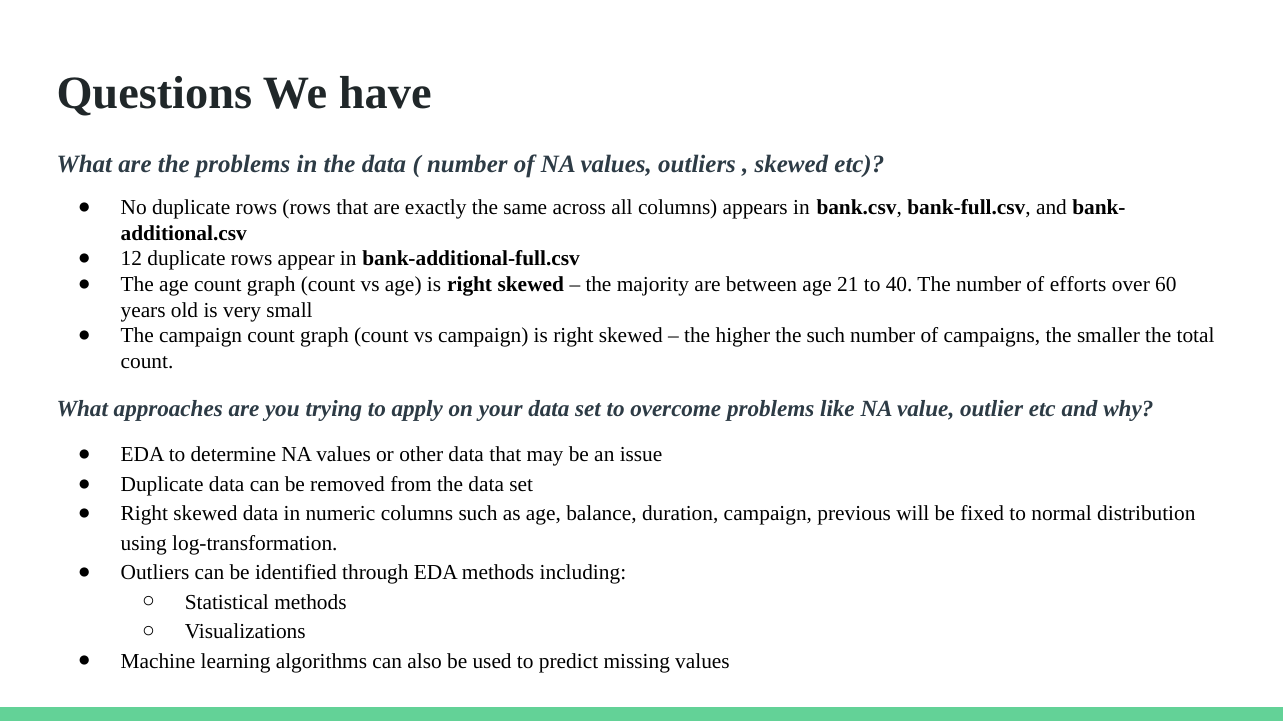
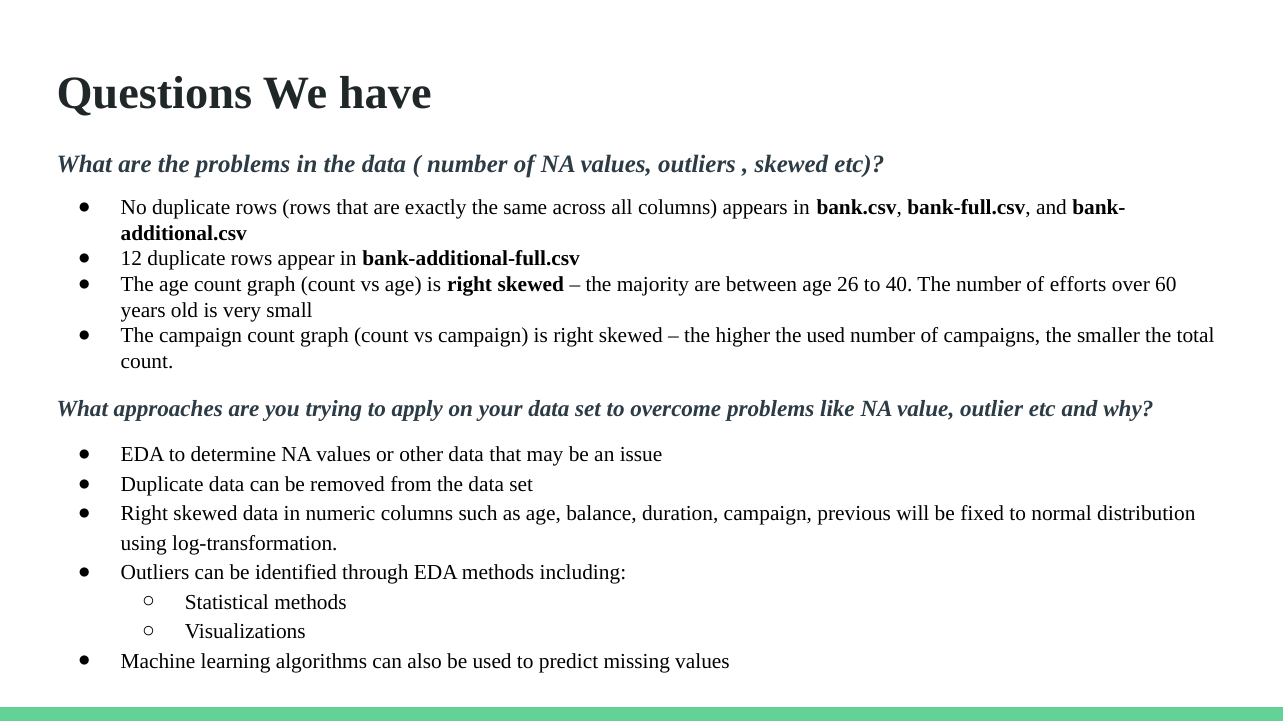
21: 21 -> 26 (848, 285)
the such: such -> used (826, 336)
